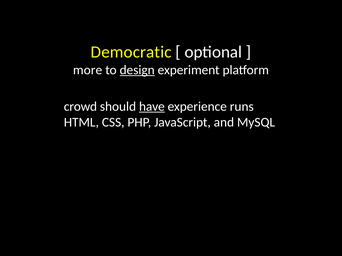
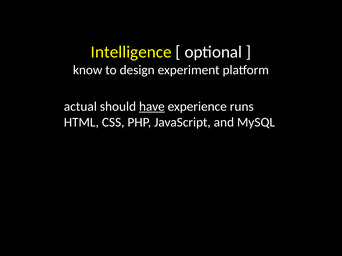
Democratic: Democratic -> Intelligence (131, 52)
more: more -> know (88, 70)
design underline: present -> none (137, 70)
crowd: crowd -> actual (80, 107)
